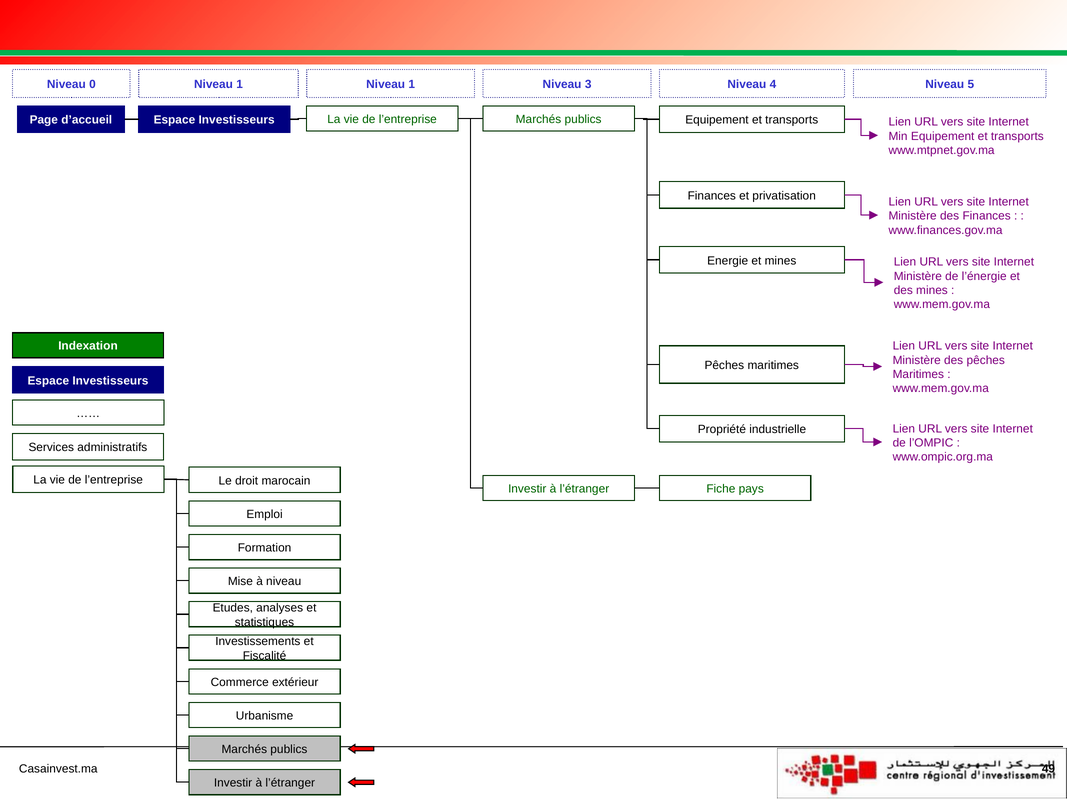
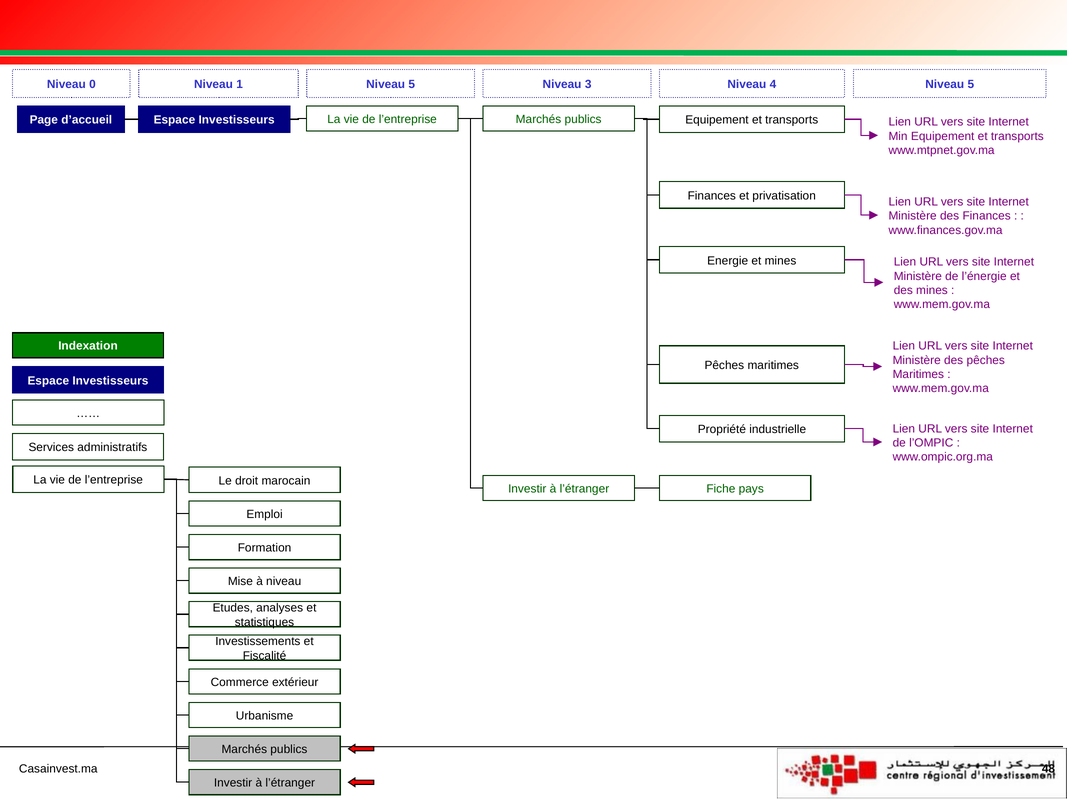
1 Niveau 1: 1 -> 5 (412, 84)
49: 49 -> 48 (1048, 769)
